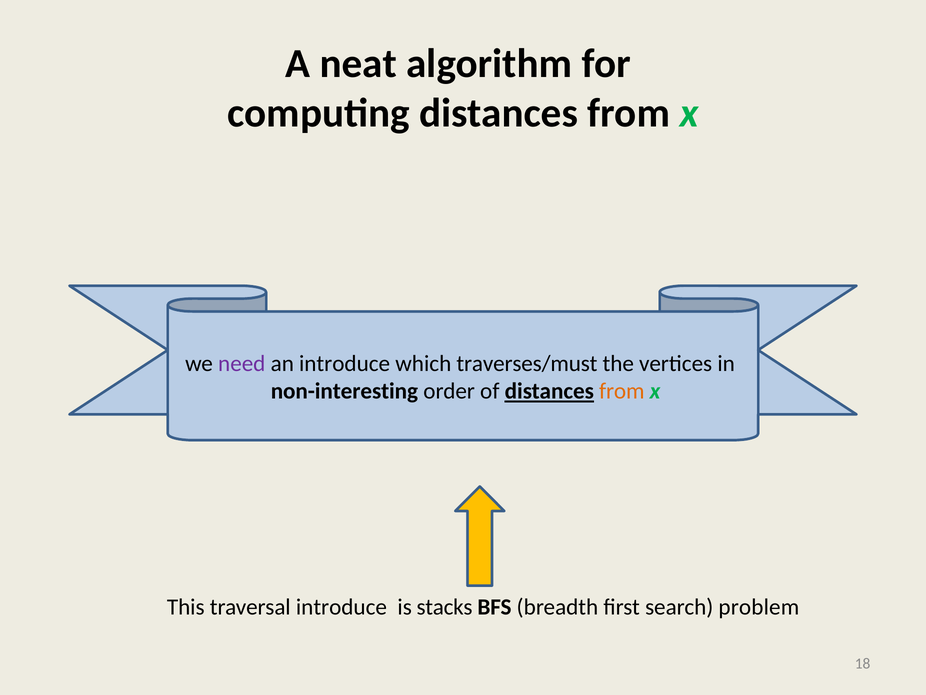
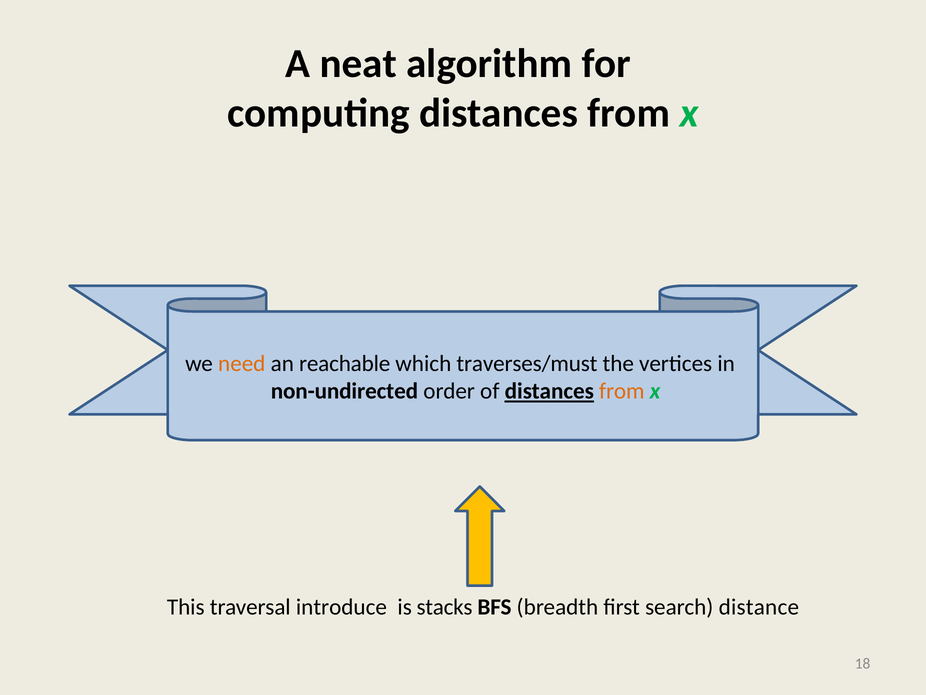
need colour: purple -> orange (242, 363)
an introduce: introduce -> reachable (345, 363)
non-interesting: non-interesting -> non-undirected (344, 391)
problem: problem -> distance (759, 607)
